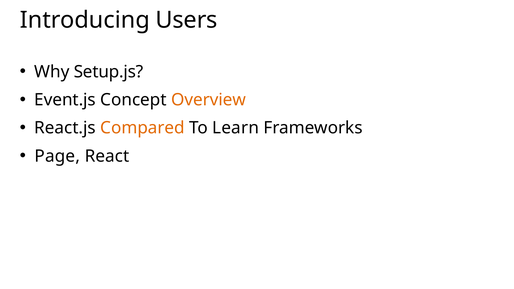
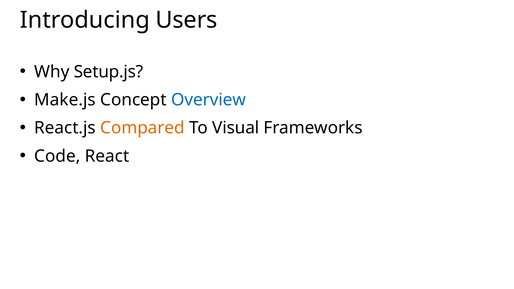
Event.js: Event.js -> Make.js (65, 100)
Overview colour: orange -> blue (208, 100)
Learn: Learn -> Visual (236, 128)
Page: Page -> Code (57, 156)
